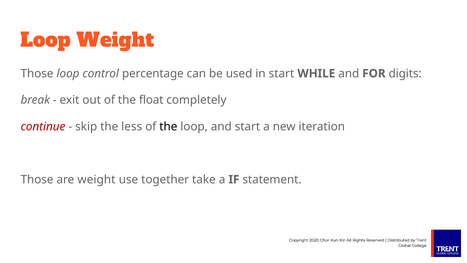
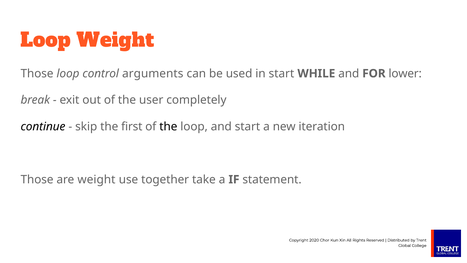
percentage: percentage -> arguments (153, 73)
digits: digits -> lower (405, 73)
float: float -> user (151, 100)
continue colour: red -> black (43, 126)
less: less -> first (132, 126)
